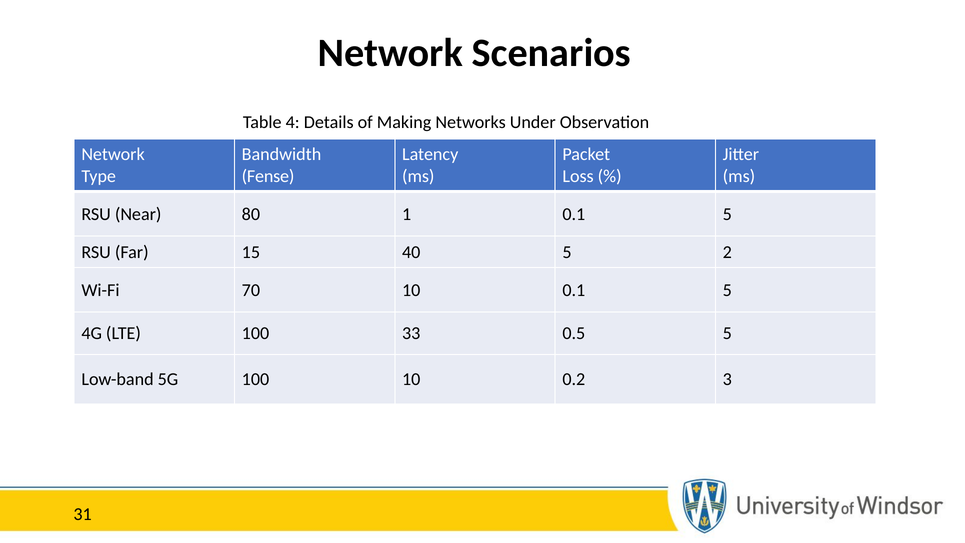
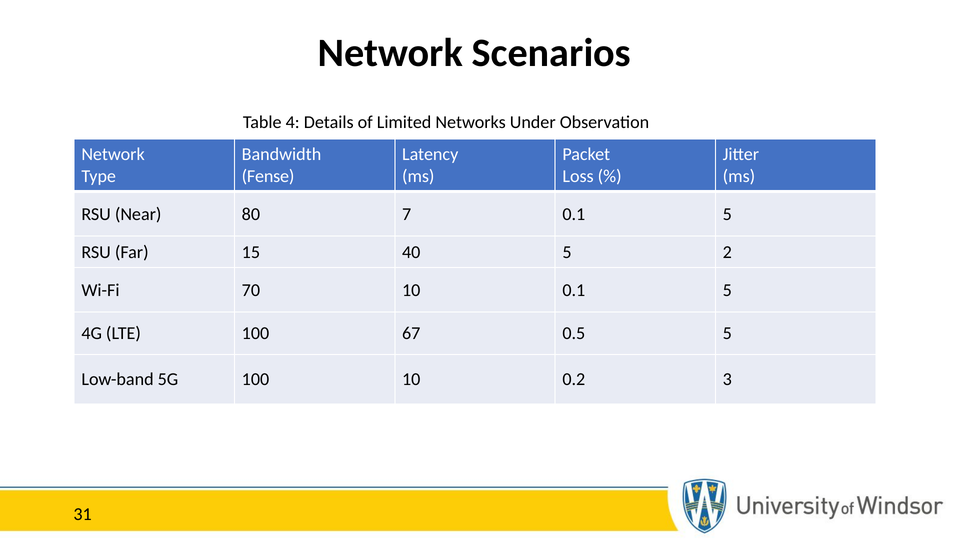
Making: Making -> Limited (404, 122)
1: 1 -> 7 (407, 214)
33: 33 -> 67 (411, 333)
